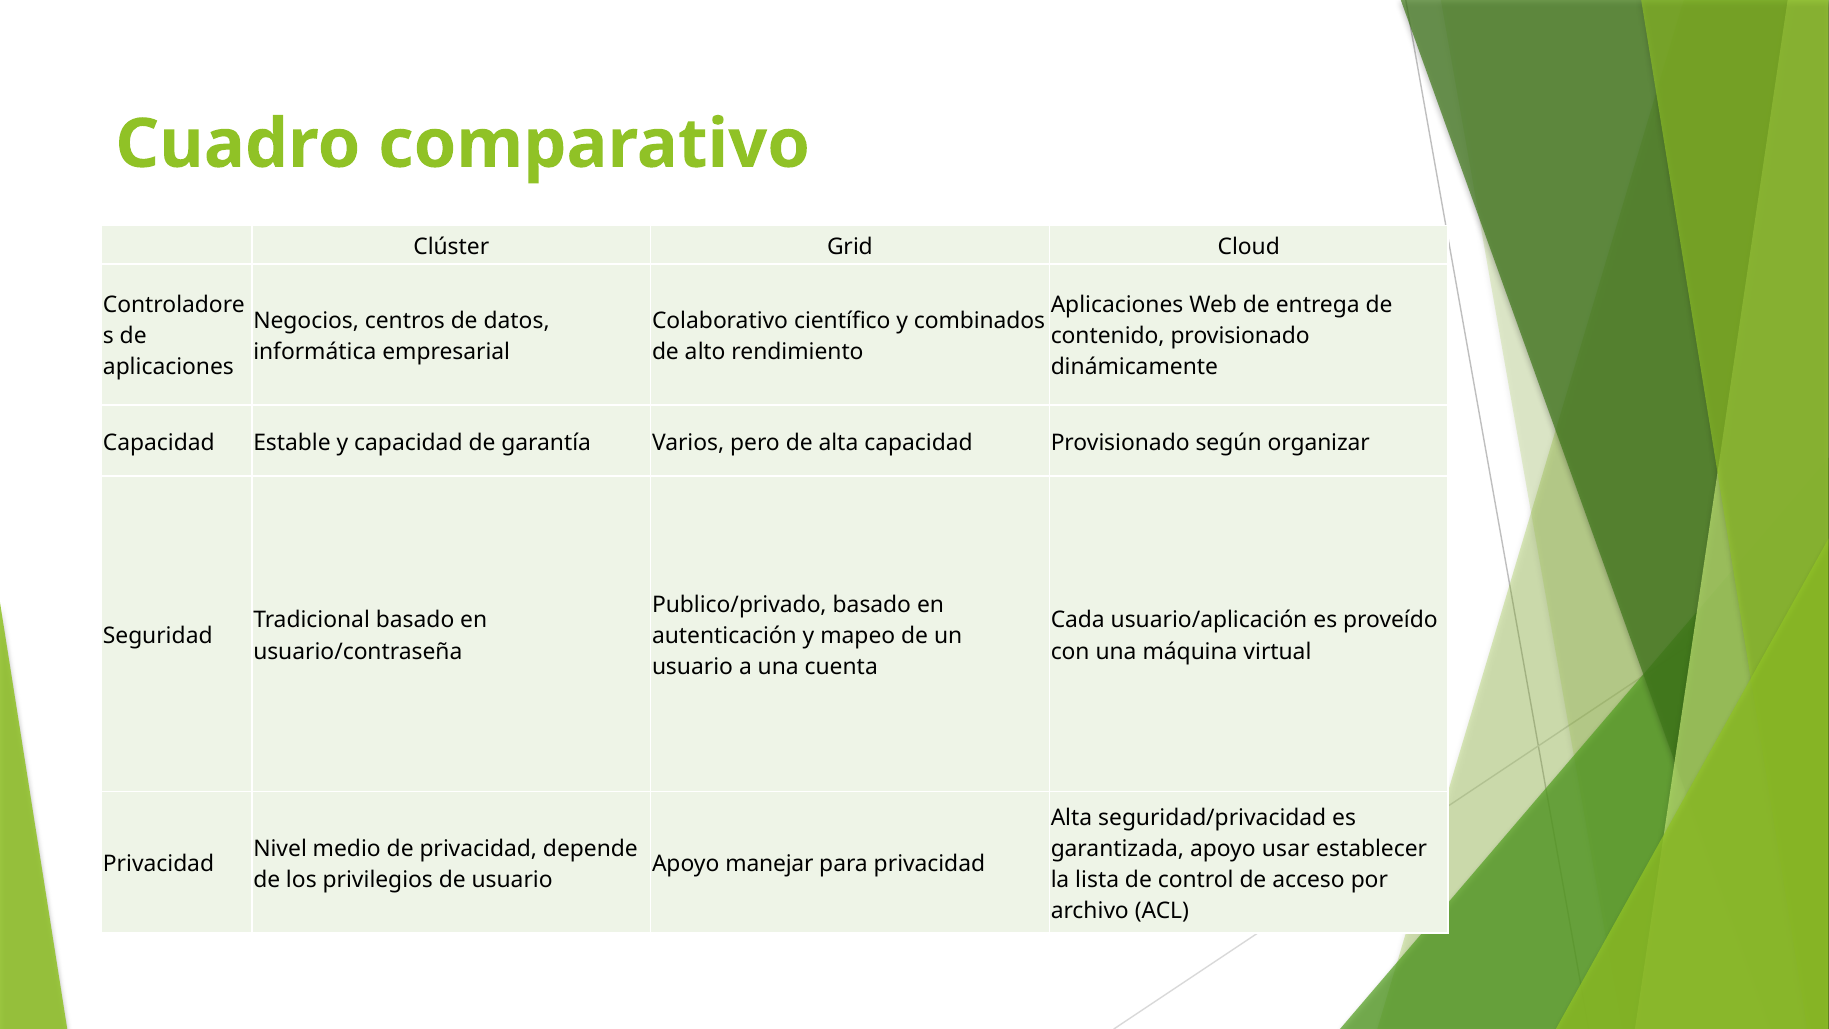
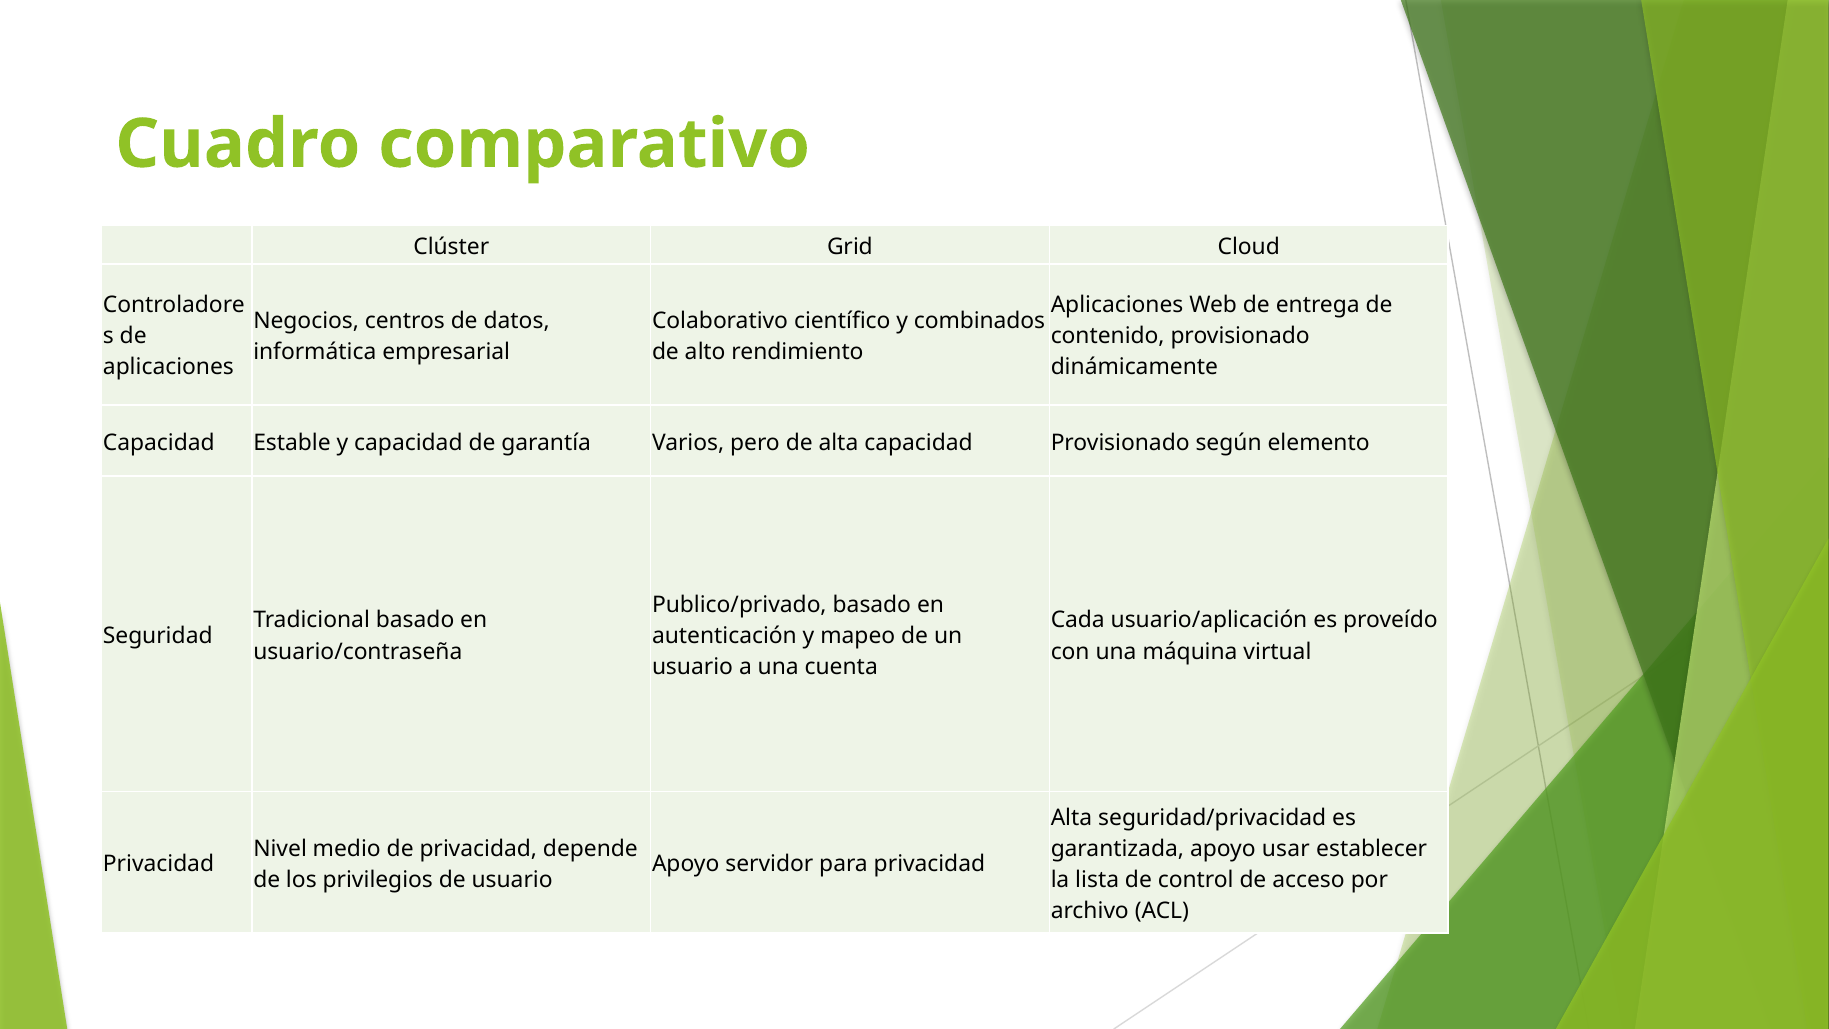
organizar: organizar -> elemento (1319, 443)
manejar: manejar -> servidor (769, 864)
